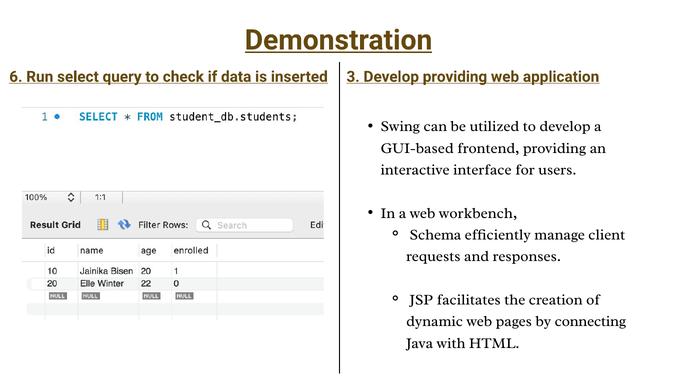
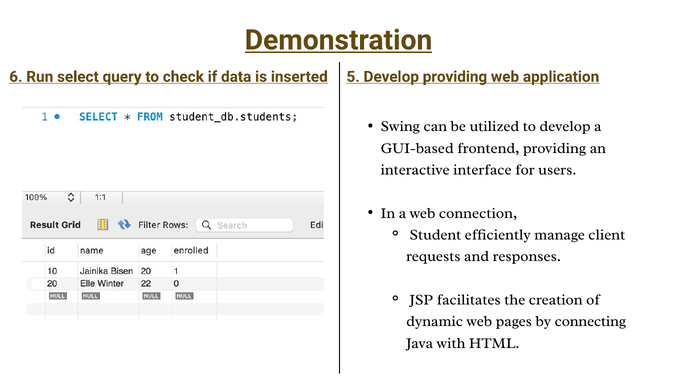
3: 3 -> 5 (353, 77)
workbench: workbench -> connection (478, 213)
Schema: Schema -> Student (435, 235)
